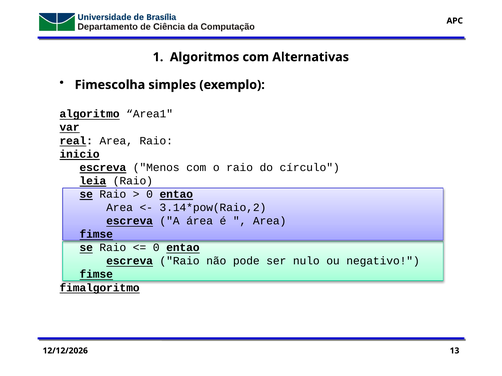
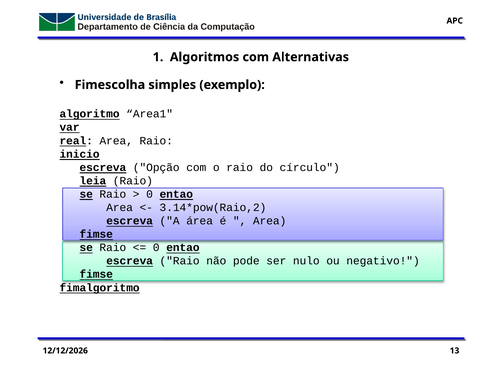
Menos: Menos -> Opção (156, 168)
